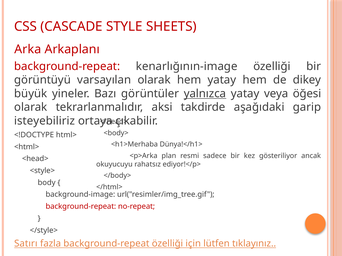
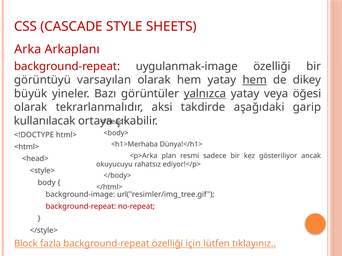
kenarlığının-image: kenarlığının-image -> uygulanmak-image (187, 66)
hem underline: none -> present (255, 80)
isteyebiliriz: isteyebiliriz -> kullanılacak (45, 121)
Satırı: Satırı -> Block (26, 244)
